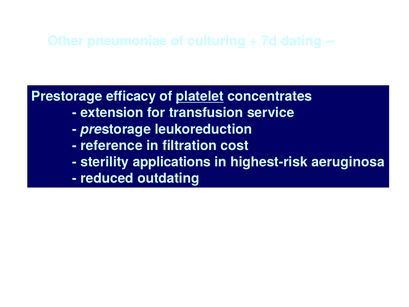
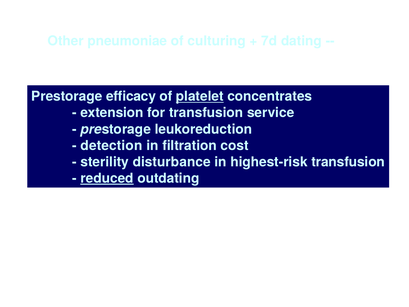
reference: reference -> detection (112, 145)
applications: applications -> disturbance (172, 162)
highest-risk aeruginosa: aeruginosa -> transfusion (348, 162)
reduced underline: none -> present (107, 178)
